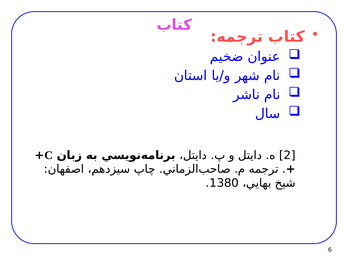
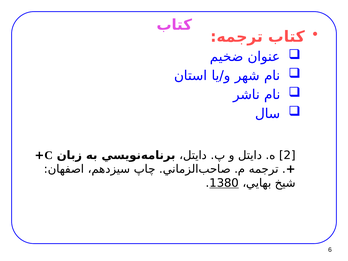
1380 underline: none -> present (224, 183)
